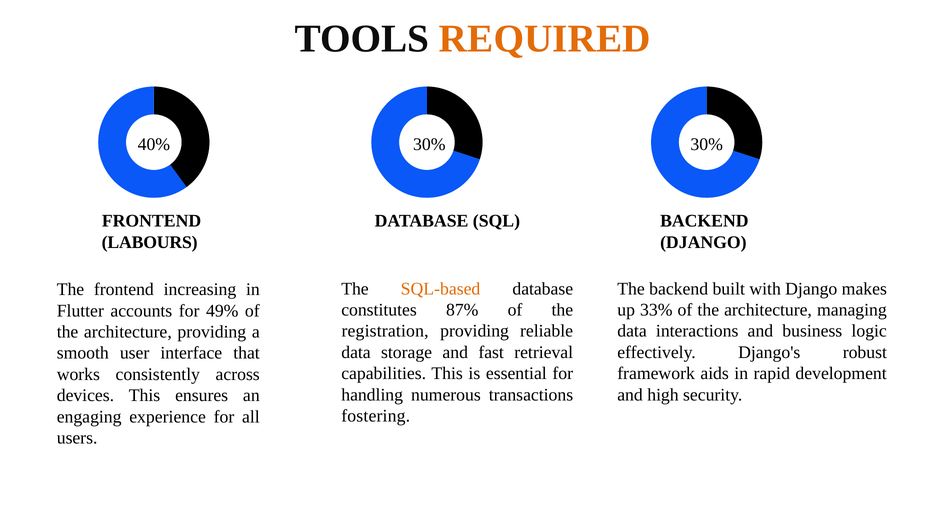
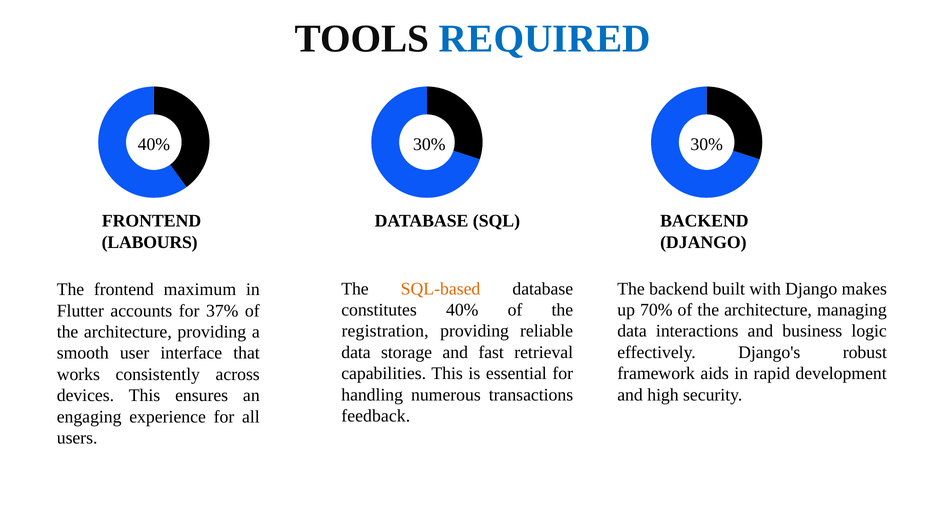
REQUIRED colour: orange -> blue (545, 39)
increasing: increasing -> maximum (200, 289)
constitutes 87%: 87% -> 40% (462, 310)
33%: 33% -> 70% (656, 310)
49%: 49% -> 37% (222, 311)
fostering: fostering -> feedback (376, 416)
